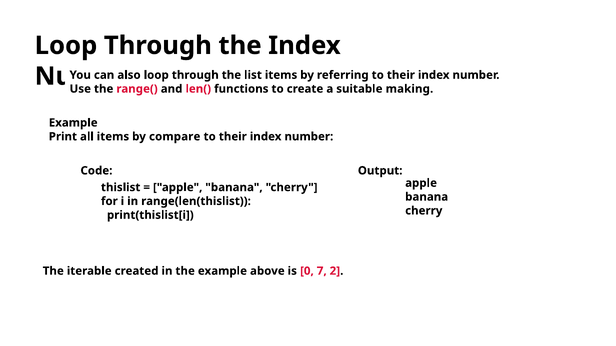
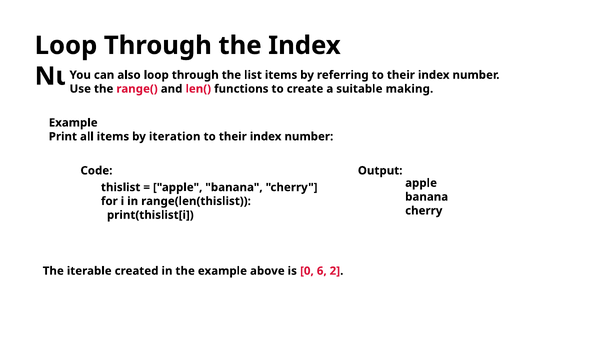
compare: compare -> iteration (175, 137)
7: 7 -> 6 (322, 271)
